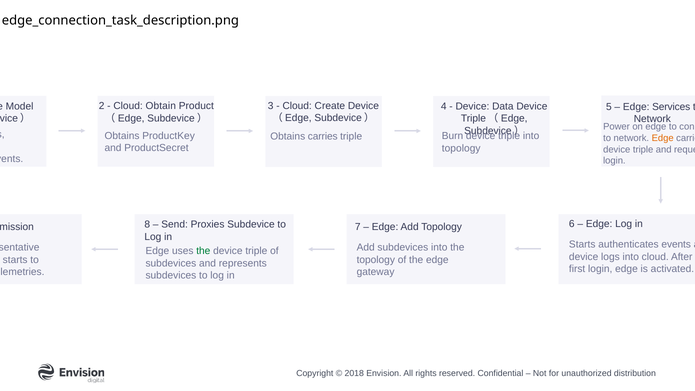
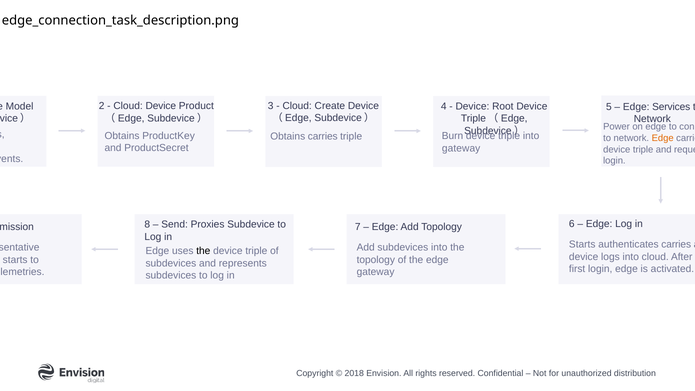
Cloud Obtain: Obtain -> Device (161, 106)
Device Data: Data -> Root (503, 106)
topology: topology -> gateway (461, 148)
authenticates events: events -> carries (676, 245)
the colour: green -> black (203, 251)
